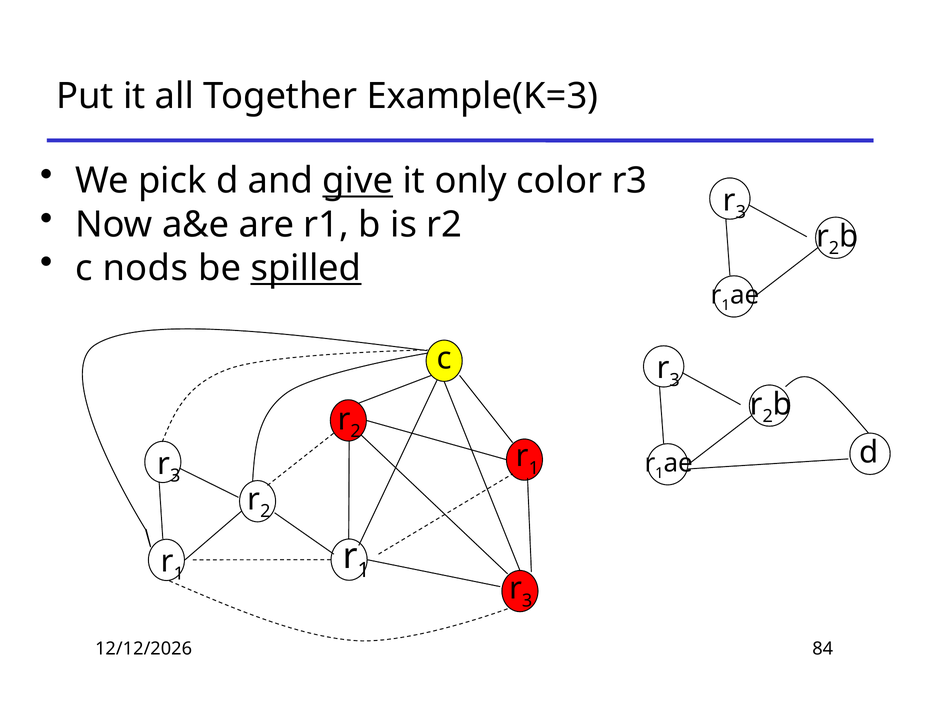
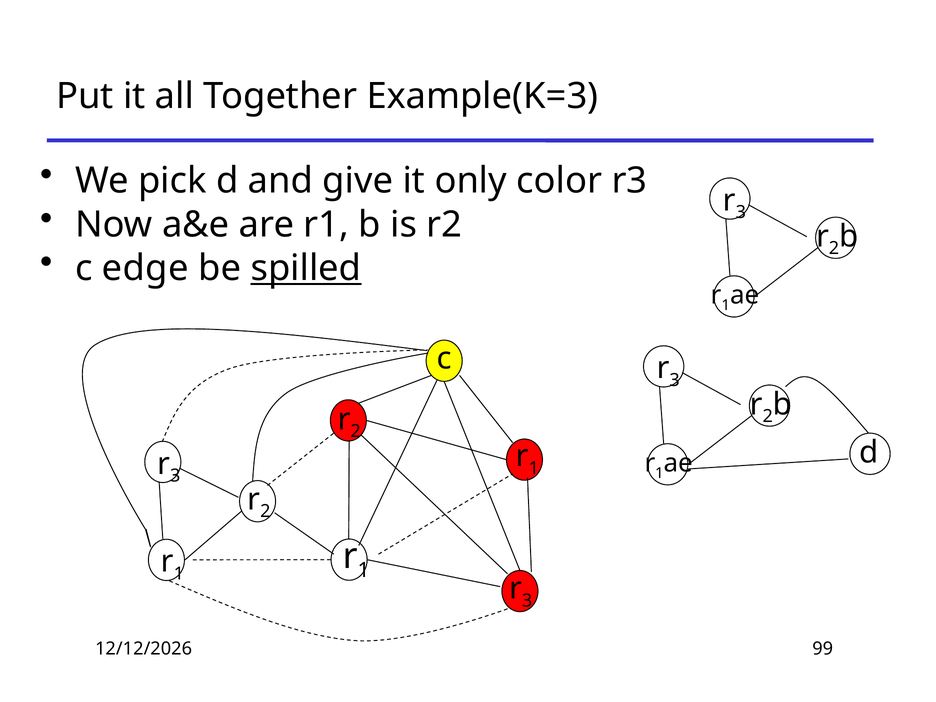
give underline: present -> none (358, 181)
nods: nods -> edge (145, 268)
84: 84 -> 99 (823, 649)
